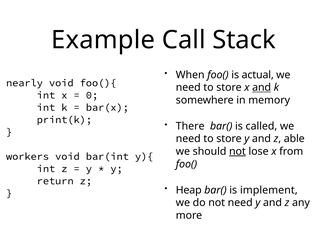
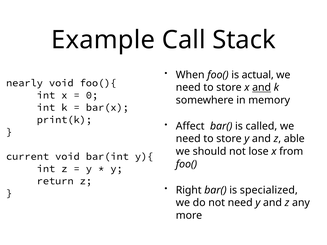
There: There -> Affect (190, 126)
not underline: present -> none (237, 152)
workers: workers -> current (28, 157)
Heap: Heap -> Right (189, 190)
implement: implement -> specialized (269, 190)
